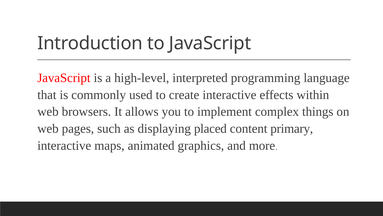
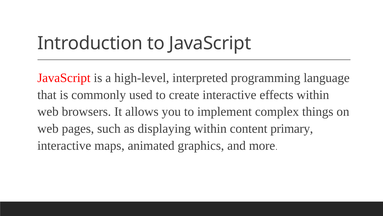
displaying placed: placed -> within (210, 128)
